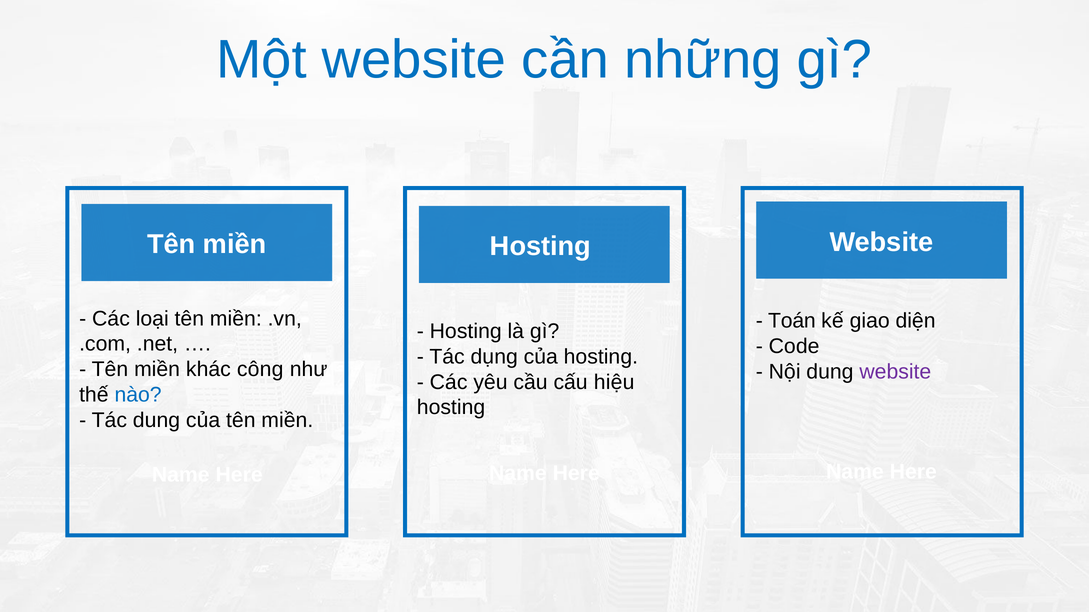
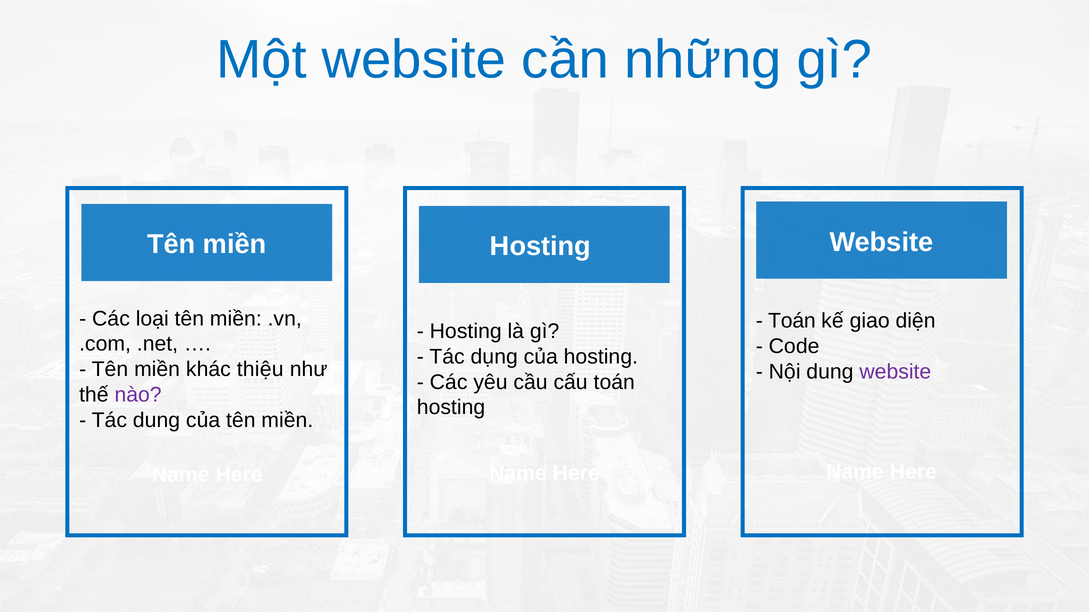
công: công -> thiệu (260, 370)
cấu hiệu: hiệu -> toán (614, 382)
nào colour: blue -> purple (138, 395)
